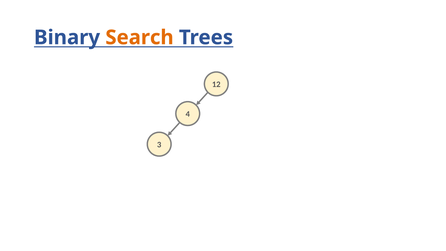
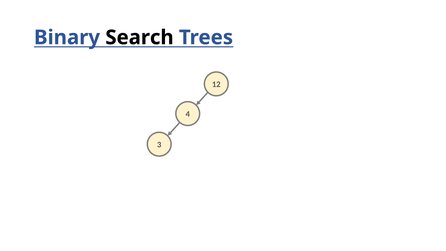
Search colour: orange -> black (140, 37)
